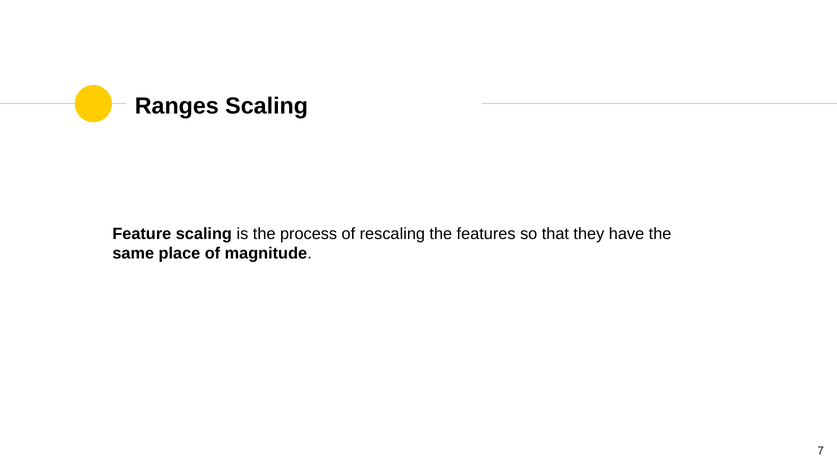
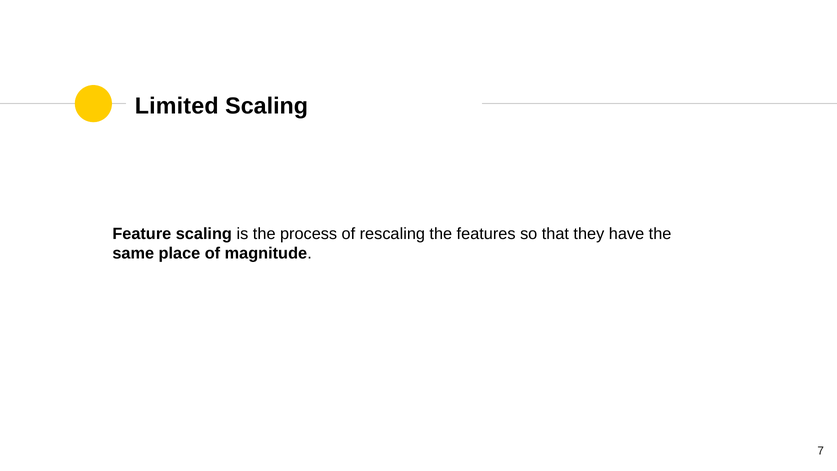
Ranges: Ranges -> Limited (177, 106)
